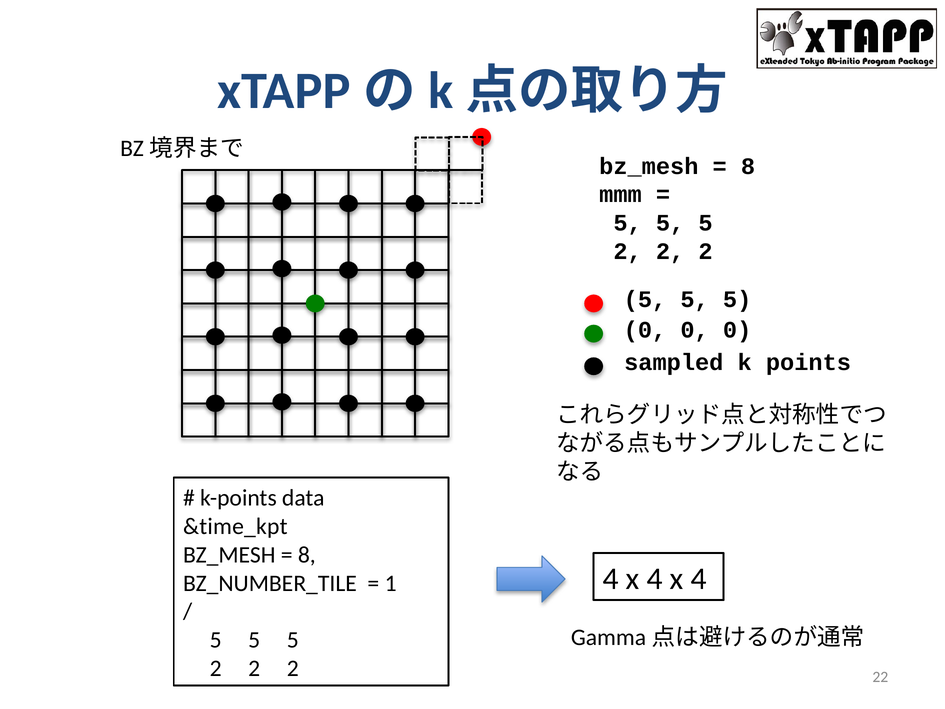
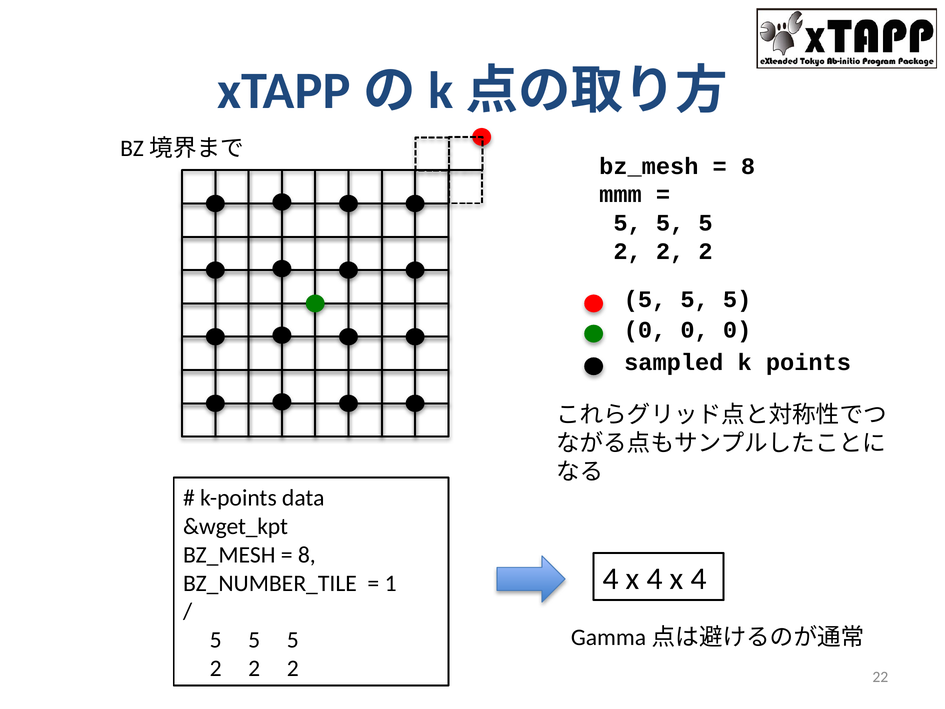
&time_kpt: &time_kpt -> &wget_kpt (236, 526)
